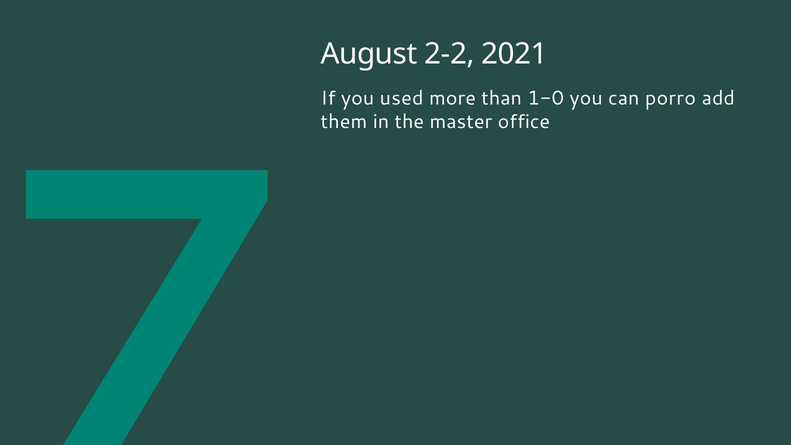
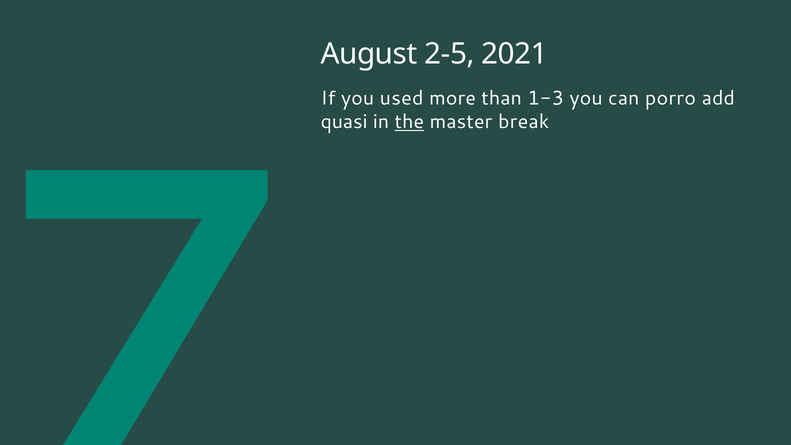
2-2: 2-2 -> 2-5 (449, 54)
1-0: 1-0 -> 1-3 (546, 98)
them: them -> quasi (344, 122)
the underline: none -> present (409, 122)
office: office -> break (524, 122)
